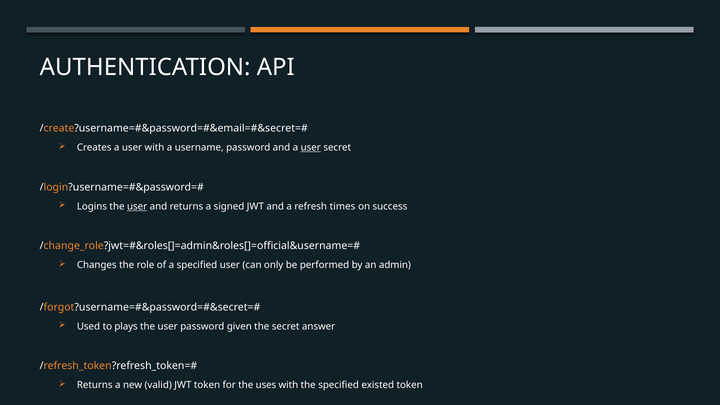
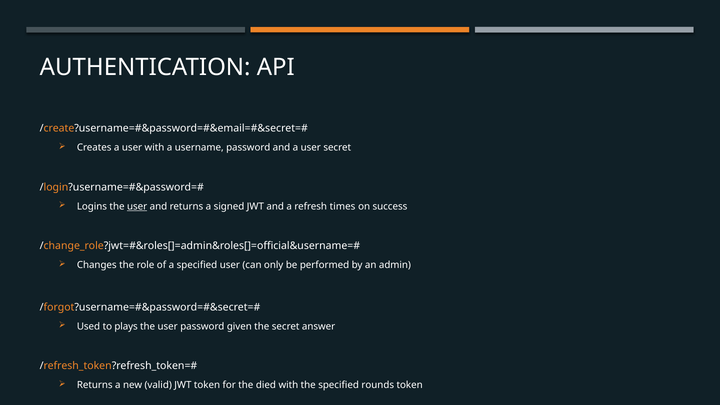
user underline: present -> none (311, 148)
uses: uses -> died (266, 385)
existed: existed -> rounds (378, 385)
